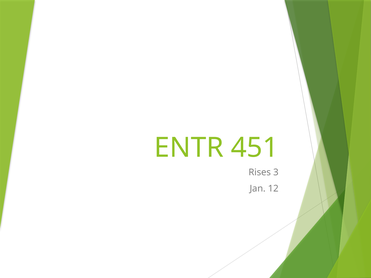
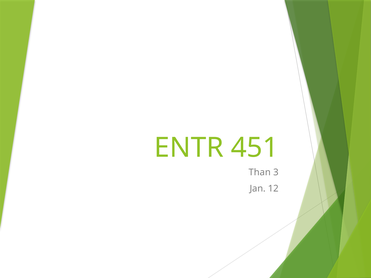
Rises: Rises -> Than (260, 172)
